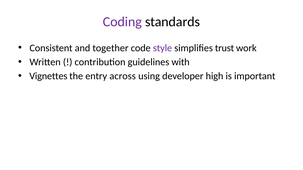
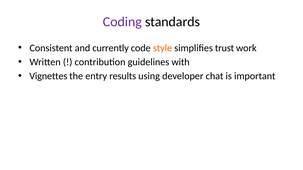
together: together -> currently (111, 48)
style colour: purple -> orange (163, 48)
across: across -> results (123, 76)
high: high -> chat (215, 76)
